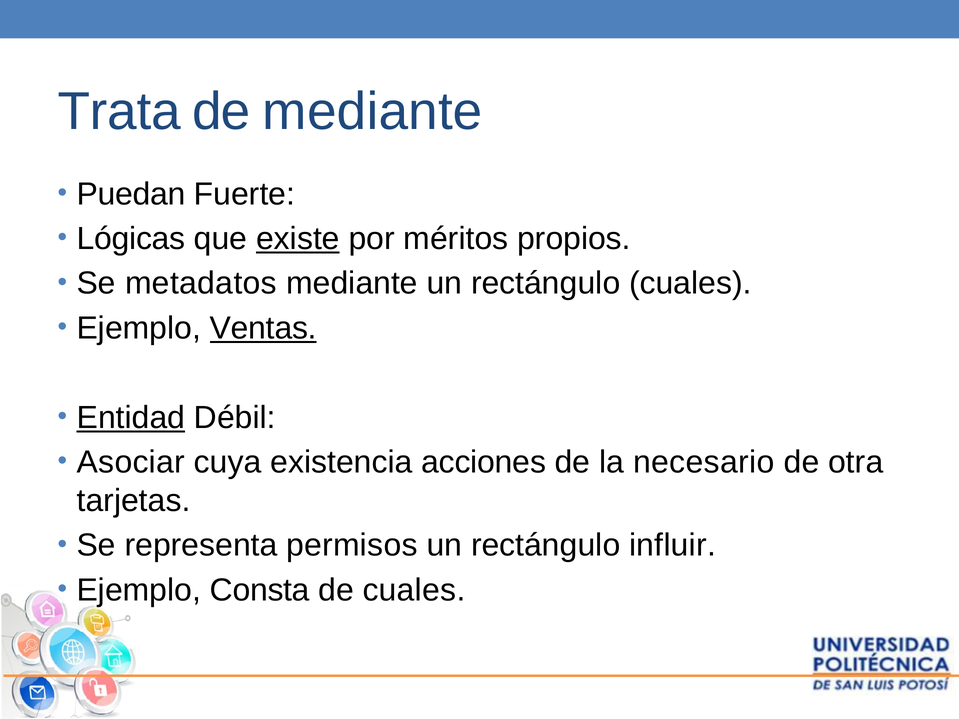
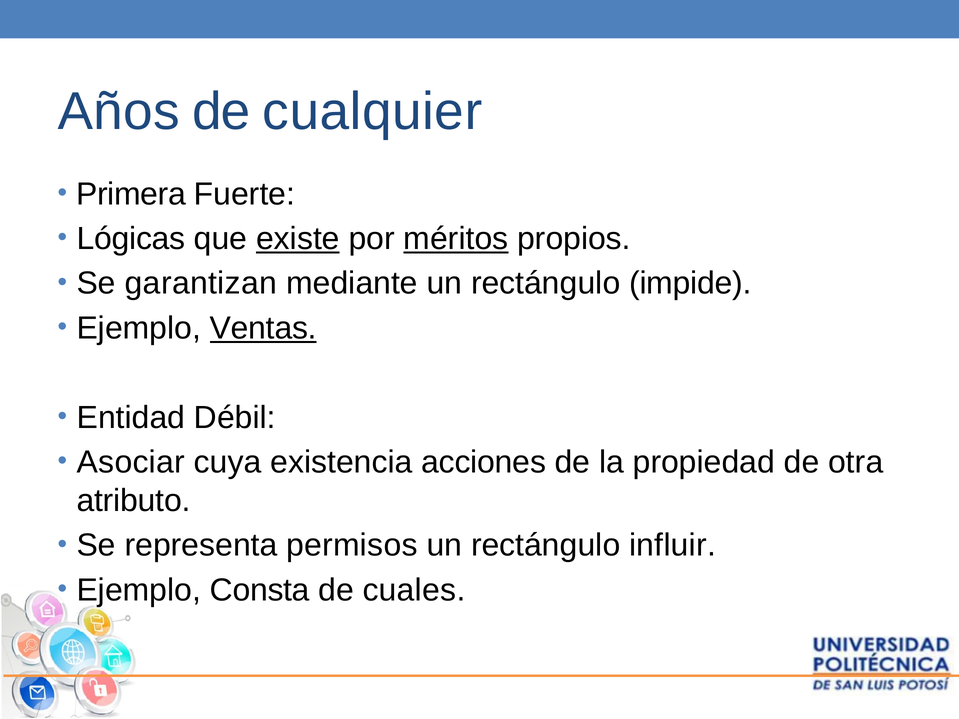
Trata: Trata -> Años (119, 112)
de mediante: mediante -> cualquier (372, 112)
Puedan: Puedan -> Primera (131, 194)
méritos underline: none -> present (456, 239)
metadatos: metadatos -> garantizan (201, 284)
rectángulo cuales: cuales -> impide (690, 284)
Entidad underline: present -> none (131, 418)
necesario: necesario -> propiedad (704, 462)
tarjetas: tarjetas -> atributo (134, 501)
